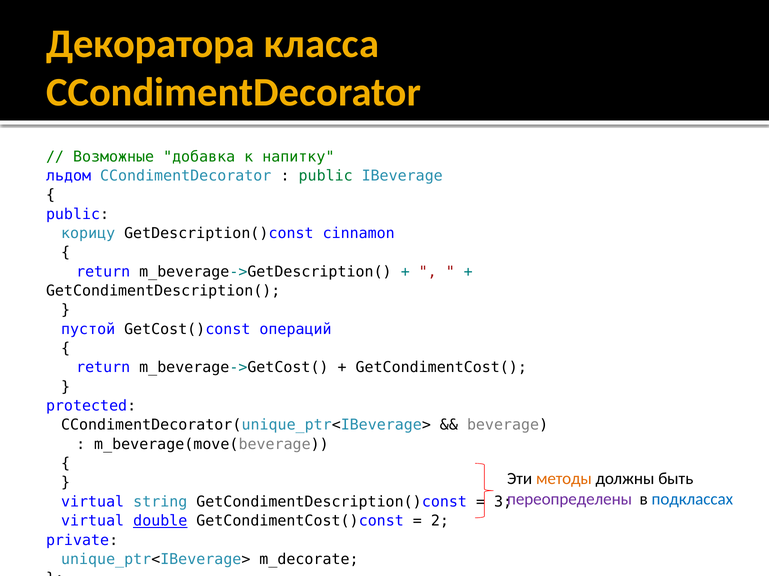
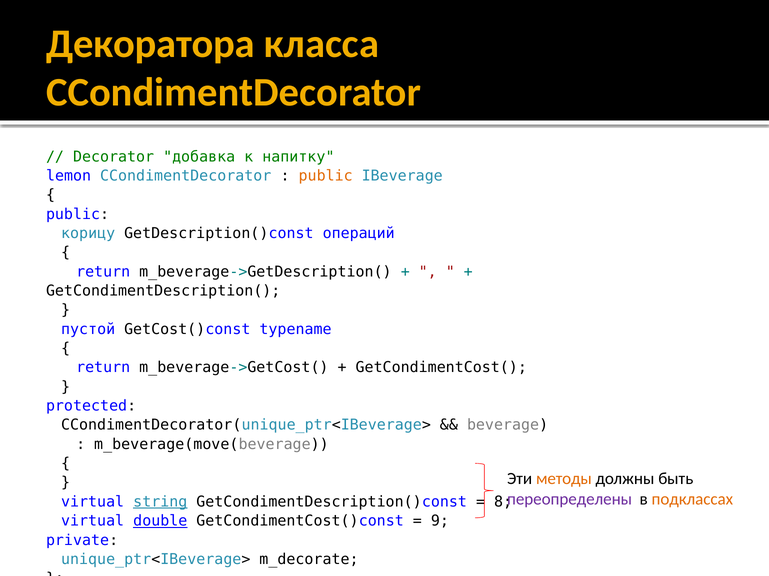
Возможные: Возможные -> Decorator (114, 157)
льдом: льдом -> lemon (69, 176)
public colour: green -> orange (326, 176)
cinnamon: cinnamon -> операций (359, 234)
операций: операций -> typename (296, 330)
подклассах colour: blue -> orange (692, 500)
string underline: none -> present (160, 502)
3: 3 -> 8 (503, 502)
2: 2 -> 9 (440, 522)
